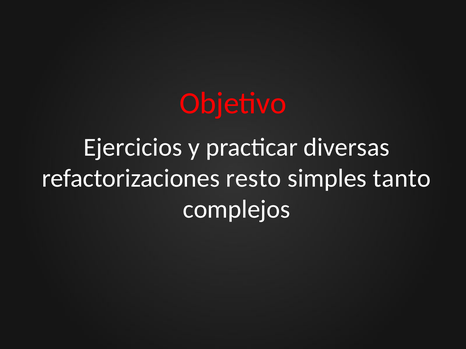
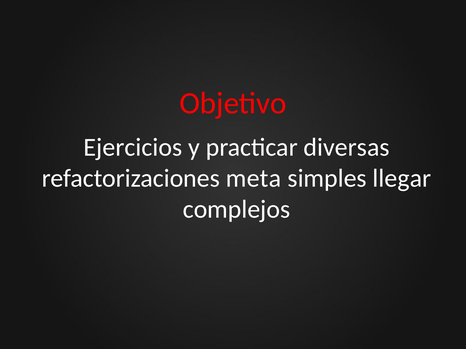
resto: resto -> meta (254, 178)
tanto: tanto -> llegar (402, 178)
